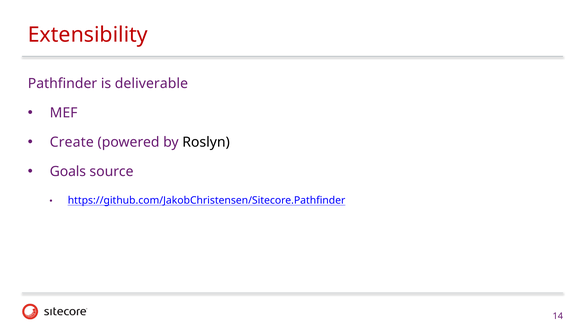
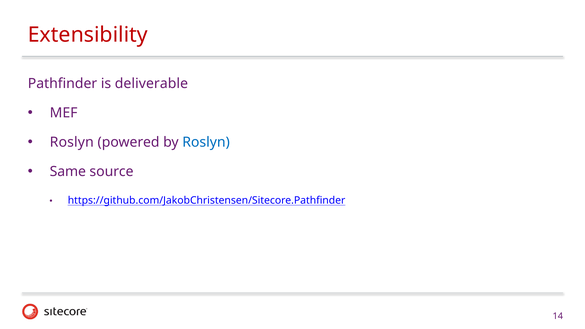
Create: Create -> Roslyn (72, 142)
Roslyn colour: black -> blue (206, 142)
Goals: Goals -> Same (68, 172)
